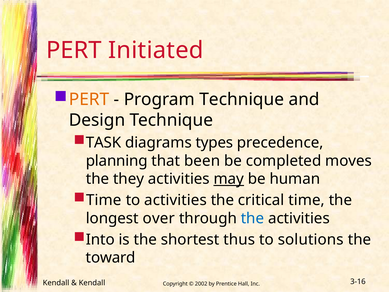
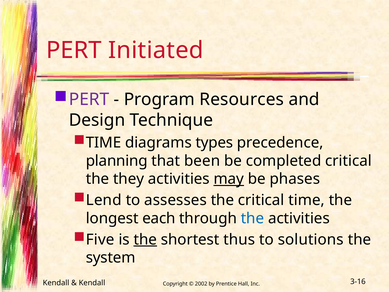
PERT colour: orange -> purple (89, 99)
Program Technique: Technique -> Resources (242, 99)
TASK: TASK -> TIME (104, 142)
completed moves: moves -> critical (348, 161)
human: human -> phases (295, 179)
Time: Time -> Lend (104, 200)
to activities: activities -> assesses (176, 200)
over: over -> each (159, 218)
Into: Into -> Five (100, 239)
the underline: none -> present (145, 239)
toward: toward -> system (111, 258)
